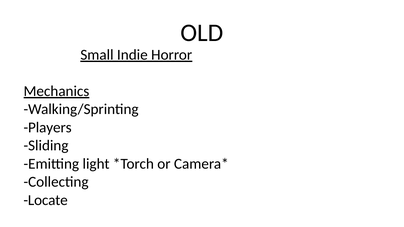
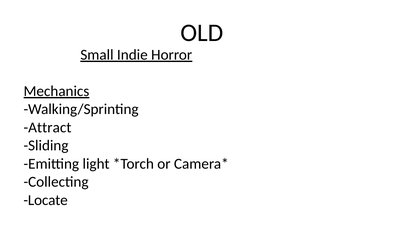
Players: Players -> Attract (47, 128)
